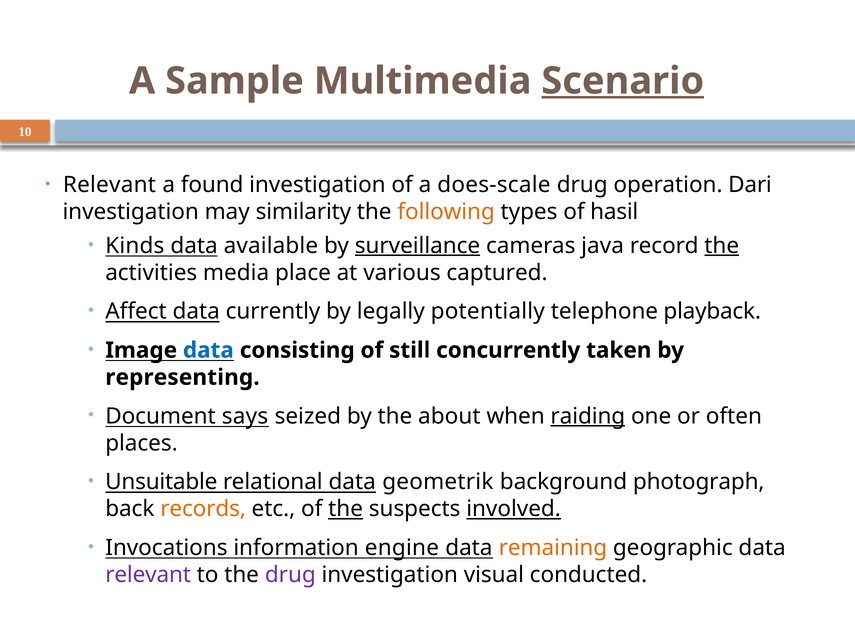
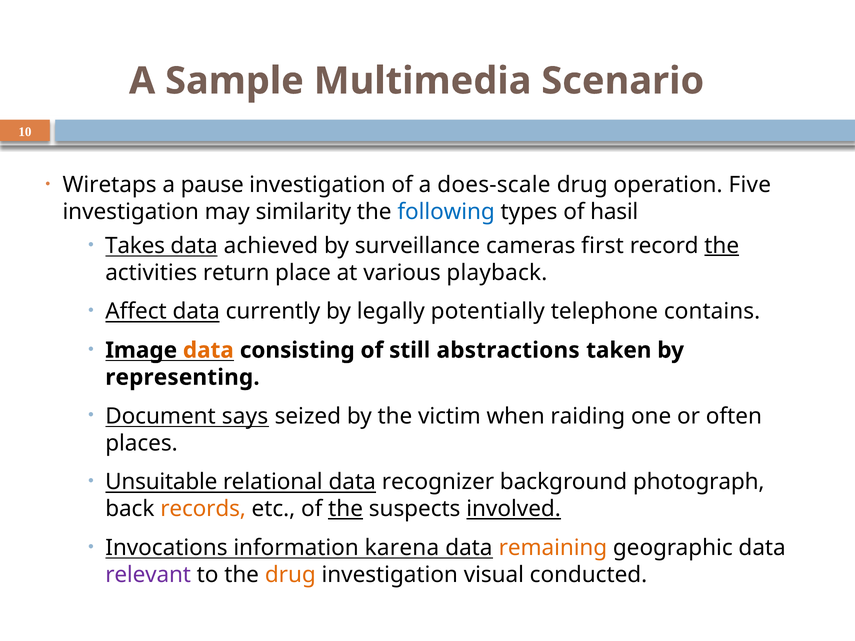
Scenario underline: present -> none (623, 81)
Relevant: Relevant -> Wiretaps (110, 185)
found: found -> pause (212, 185)
Dari: Dari -> Five (750, 185)
following colour: orange -> blue (446, 212)
Kinds: Kinds -> Takes (135, 246)
available: available -> achieved (271, 246)
surveillance underline: present -> none (417, 246)
java: java -> first (602, 246)
media: media -> return (236, 273)
captured: captured -> playback (497, 273)
playback: playback -> contains (712, 312)
data colour: blue -> orange (208, 350)
concurrently: concurrently -> abstractions (508, 350)
about: about -> victim (449, 416)
raiding underline: present -> none (588, 416)
geometrik: geometrik -> recognizer (438, 482)
engine: engine -> karena (402, 548)
drug colour: purple -> orange (290, 575)
